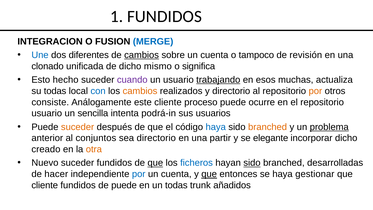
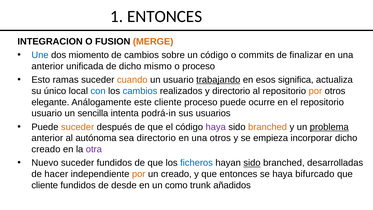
1 FUNDIDOS: FUNDIDOS -> ENTONCES (165, 16)
MERGE colour: blue -> orange (153, 42)
diferentes: diferentes -> miomento (89, 55)
cambios underline: present -> none (142, 55)
sobre un cuenta: cuenta -> código (214, 55)
tampoco: tampoco -> commits (256, 55)
revisión: revisión -> finalizar (306, 55)
clonado: clonado -> anterior (47, 66)
o significa: significa -> proceso (199, 66)
hecho: hecho -> ramas (66, 80)
cuando colour: purple -> orange (132, 80)
muchas: muchas -> significa (296, 80)
su todas: todas -> único (55, 91)
cambios colour: orange -> blue (140, 91)
consiste: consiste -> elegante (50, 102)
haya colour: blue -> purple (216, 127)
conjuntos: conjuntos -> autónoma (96, 138)
una partir: partir -> otros (220, 138)
elegante: elegante -> empieza (271, 138)
otra colour: orange -> purple (94, 149)
que underline: present -> none (155, 163)
por colour: blue -> orange (139, 174)
cuenta: cuenta -> creado (176, 174)
que underline: present -> none (209, 174)
gestionar: gestionar -> bifurcado (315, 174)
de puede: puede -> desde (124, 185)
un todas: todas -> como (176, 185)
